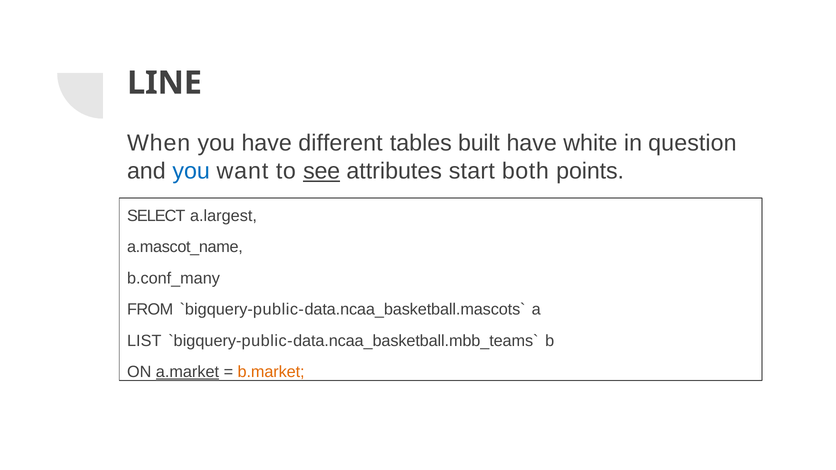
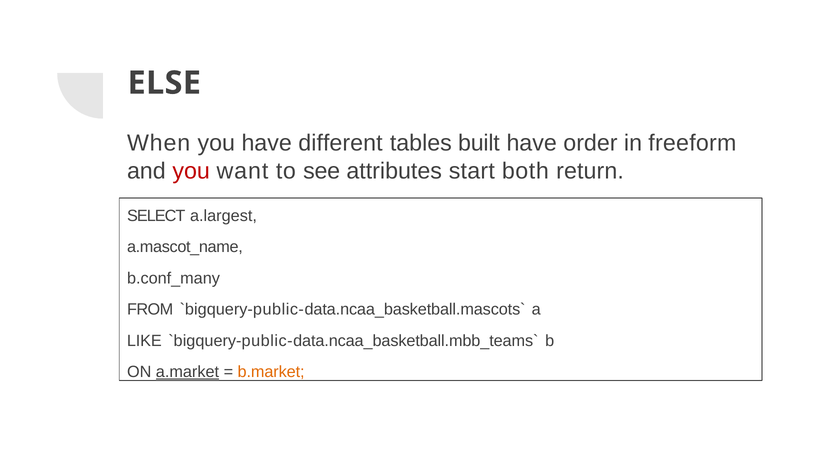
LINE: LINE -> ELSE (164, 83)
white: white -> order (590, 143)
question: question -> freeform (692, 143)
you colour: blue -> red (191, 171)
see underline: present -> none (322, 171)
points: points -> return (590, 171)
LIST: LIST -> LIKE (144, 341)
